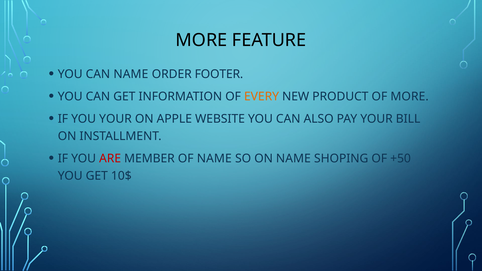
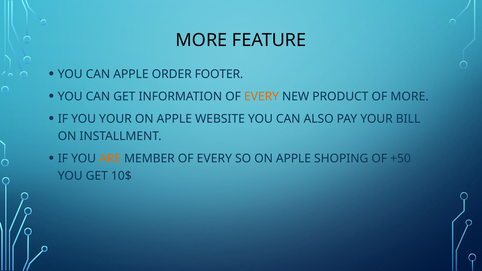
CAN NAME: NAME -> APPLE (131, 74)
ARE colour: red -> orange (110, 159)
MEMBER OF NAME: NAME -> EVERY (214, 159)
SO ON NAME: NAME -> APPLE (294, 159)
